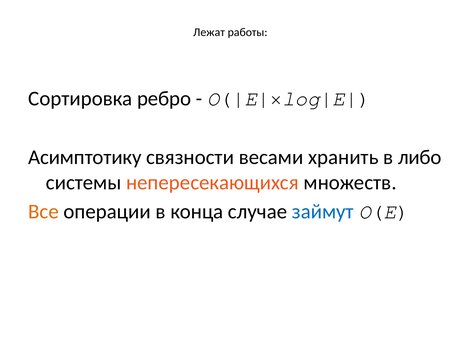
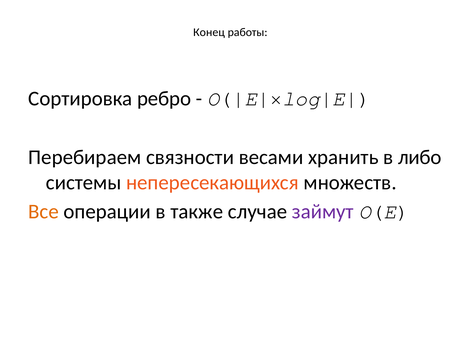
Лежат: Лежат -> Конец (209, 32)
Асимптотику: Асимптотику -> Перебираем (85, 157)
конца: конца -> также (197, 212)
займут colour: blue -> purple (323, 212)
